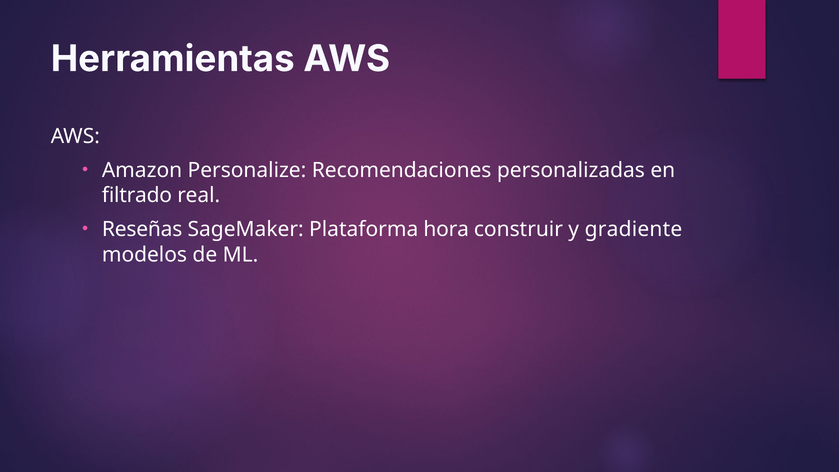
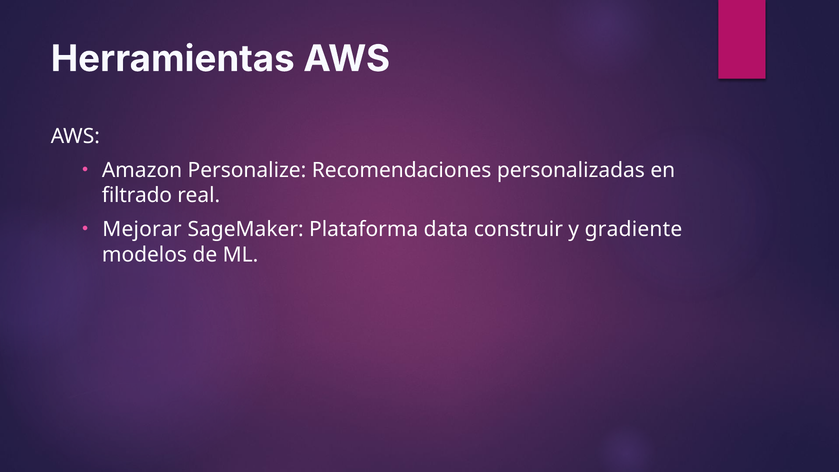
Reseñas: Reseñas -> Mejorar (142, 229)
hora: hora -> data (446, 229)
